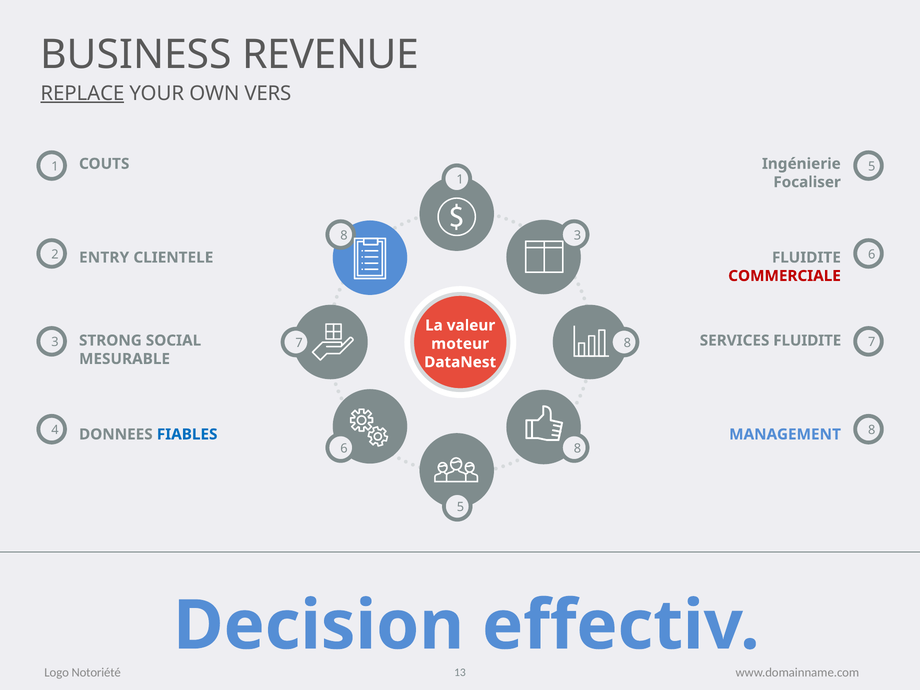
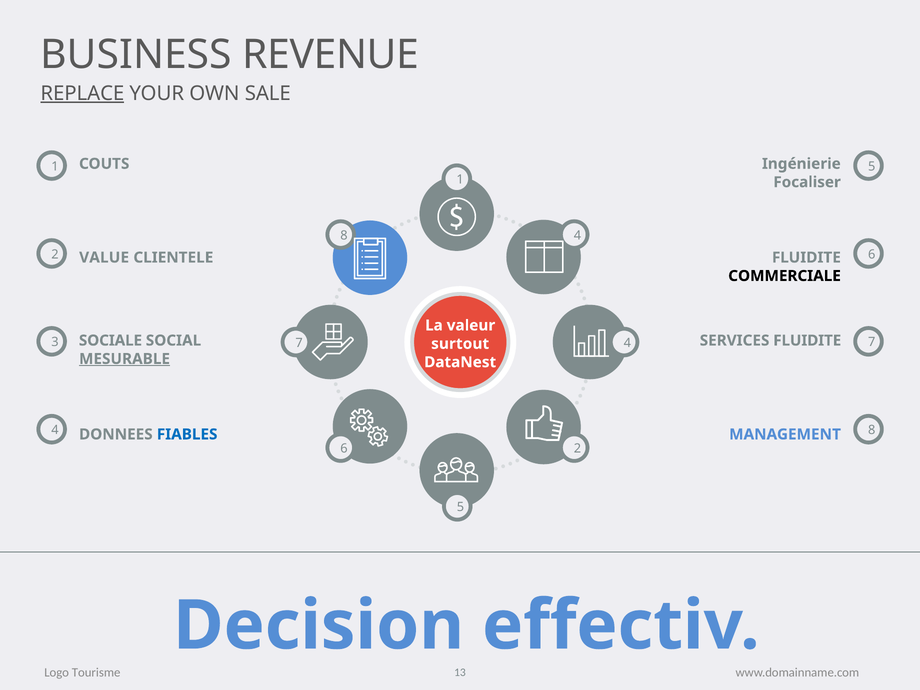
VERS: VERS -> SALE (268, 93)
8 3: 3 -> 4 (577, 235)
ENTRY: ENTRY -> VALUE (104, 258)
COMMERCIALE colour: red -> black (785, 276)
STRONG: STRONG -> SOCIALE (110, 341)
8: 8 -> 4 (627, 343)
moteur: moteur -> surtout (460, 344)
MESURABLE underline: none -> present (124, 359)
6 8: 8 -> 2 (577, 449)
Notoriété: Notoriété -> Tourisme (96, 672)
